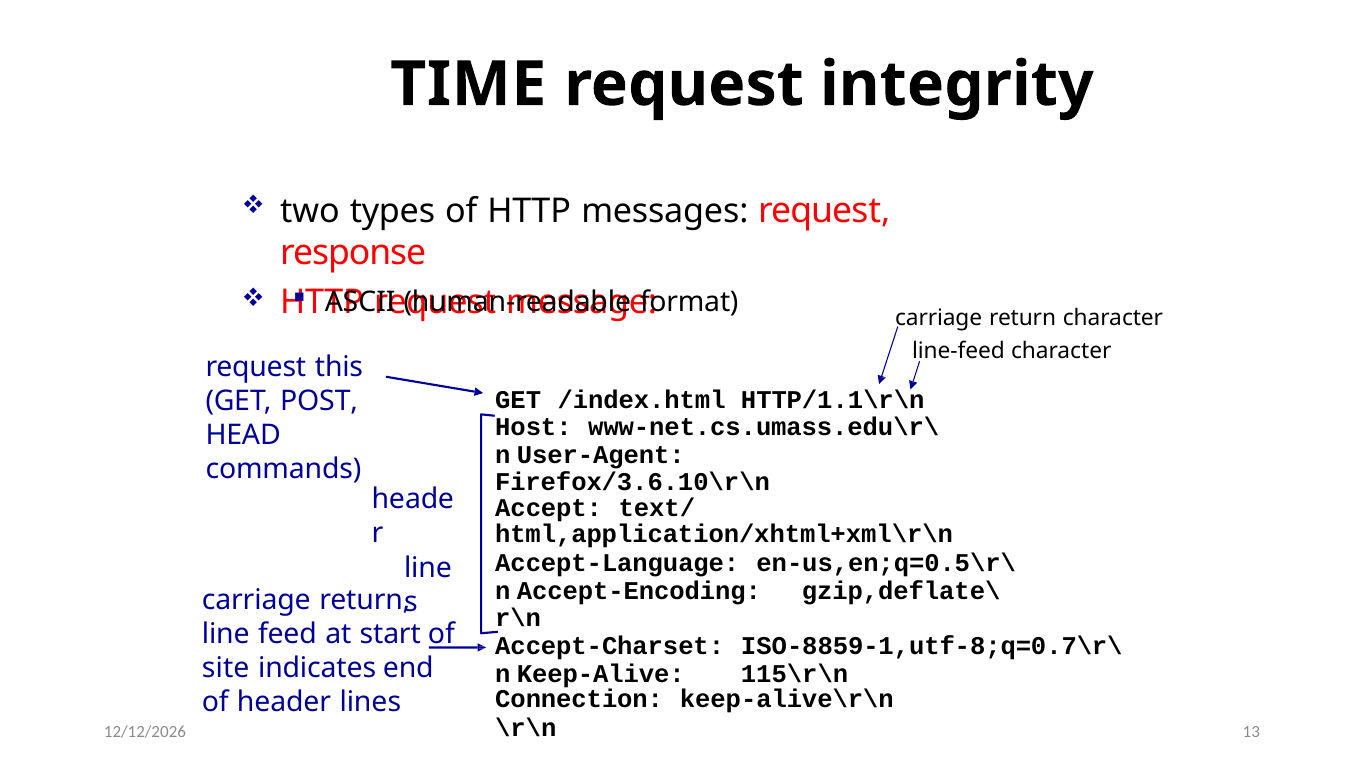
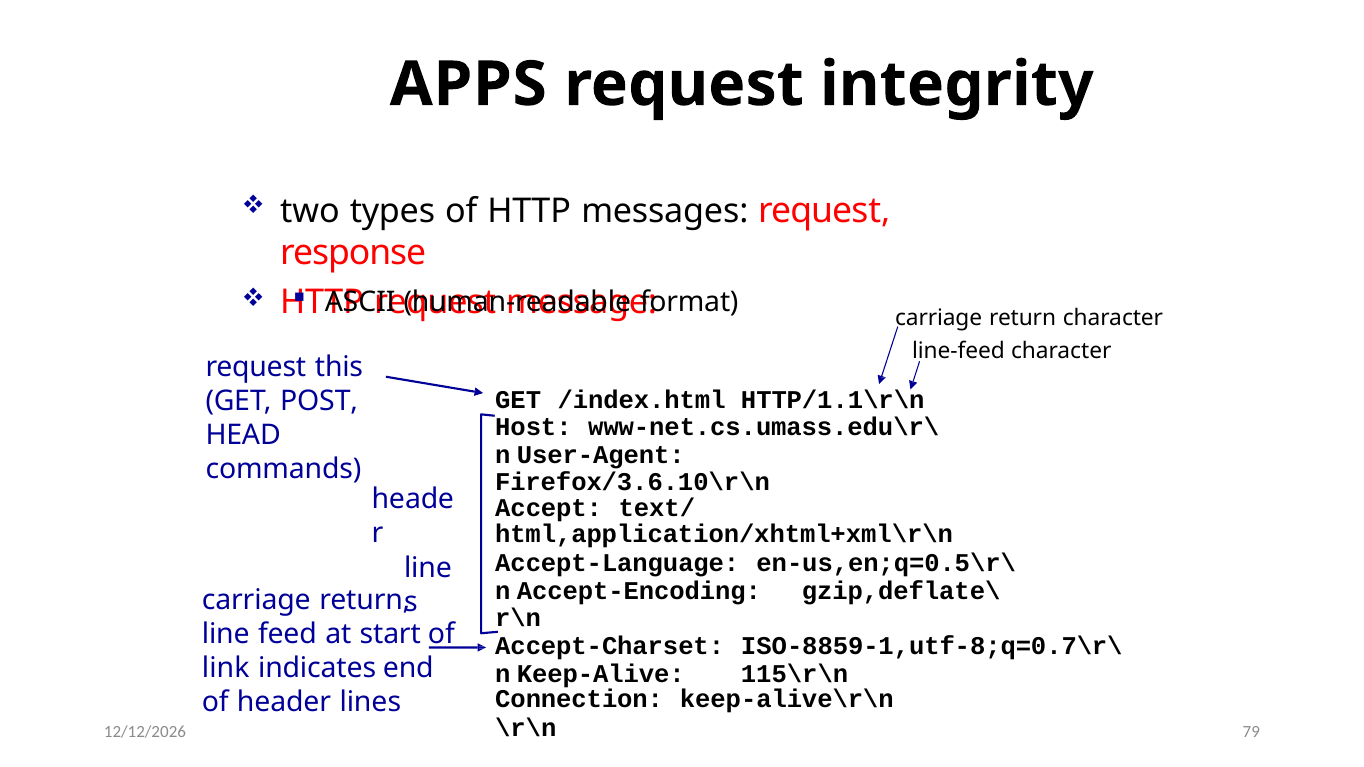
TIME: TIME -> APPS (468, 84)
site: site -> link (226, 668)
13: 13 -> 79 (1251, 733)
